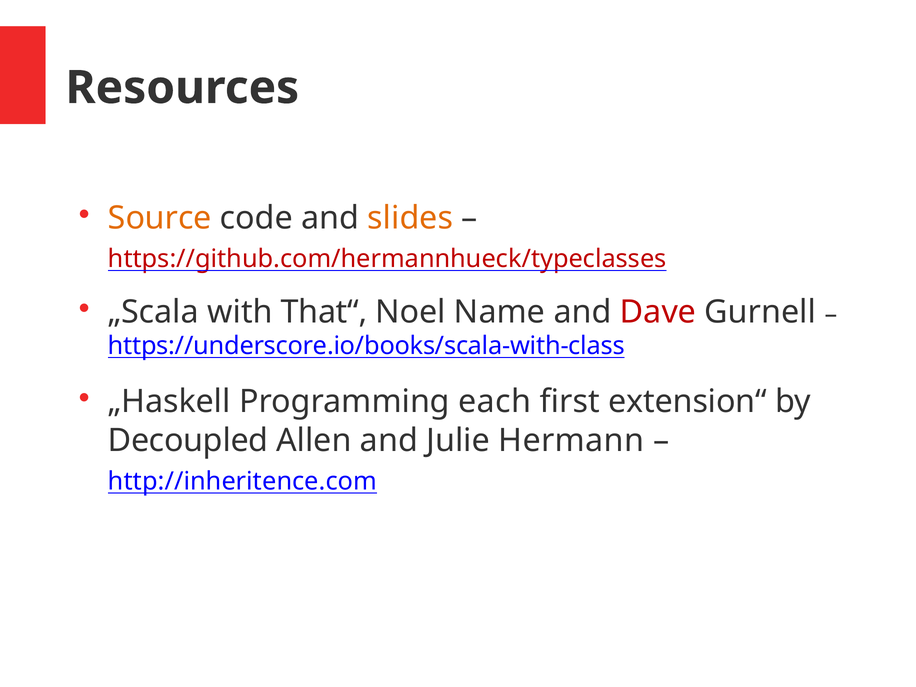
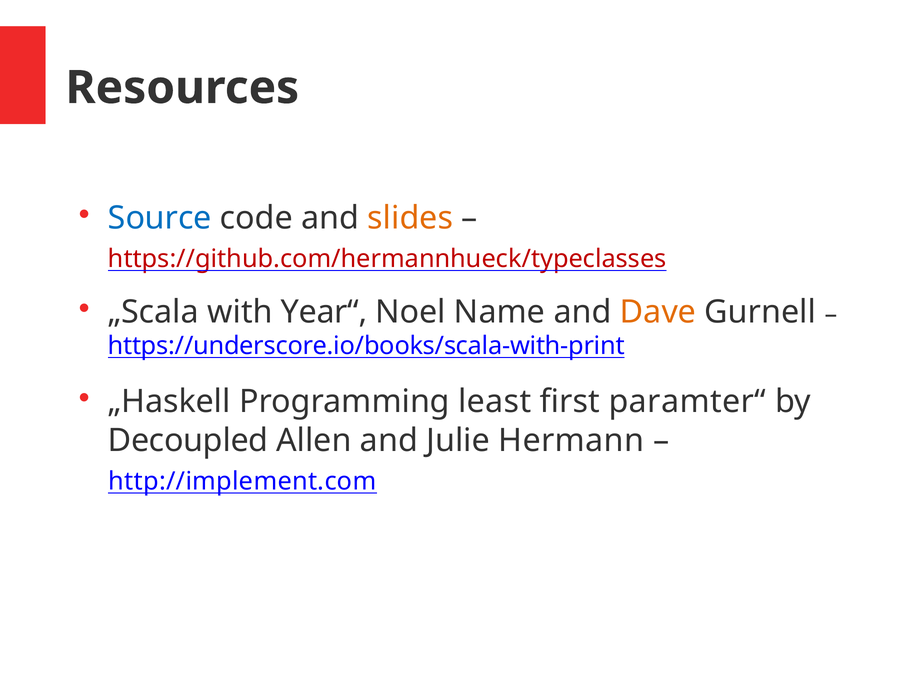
Source colour: orange -> blue (160, 218)
That“: That“ -> Year“ (324, 312)
Dave colour: red -> orange (658, 312)
https://underscore.io/books/scala-with-class: https://underscore.io/books/scala-with-class -> https://underscore.io/books/scala-with-print (366, 346)
each: each -> least (495, 402)
extension“: extension“ -> paramter“ (687, 402)
http://inheritence.com: http://inheritence.com -> http://implement.com (242, 481)
